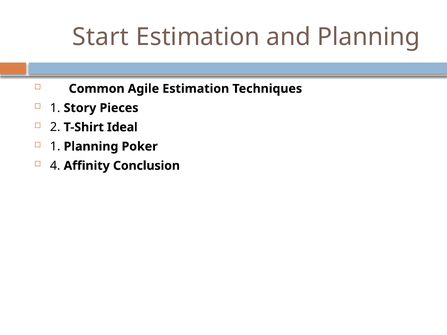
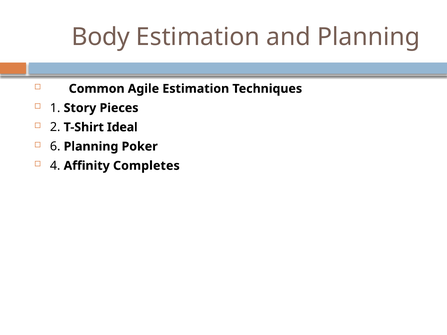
Start: Start -> Body (101, 37)
1: 1 -> 6 (55, 147)
Conclusion: Conclusion -> Completes (146, 166)
